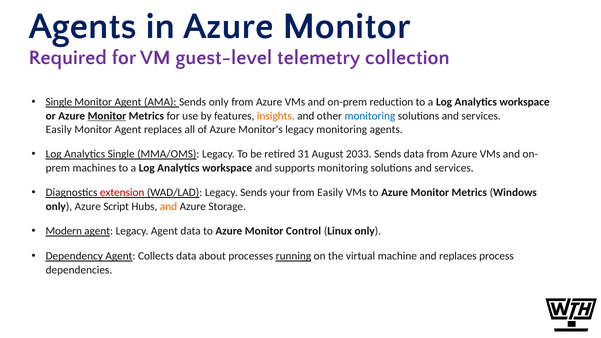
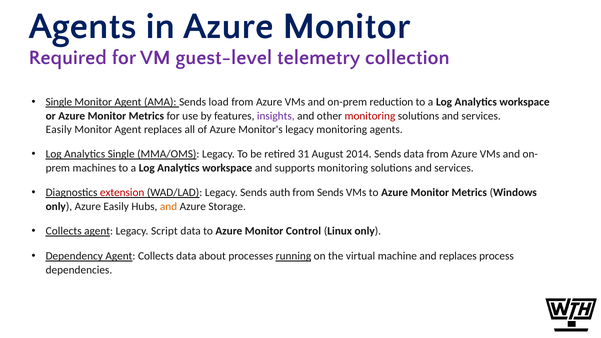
Sends only: only -> load (219, 102)
Monitor underline: present -> none (107, 116)
insights colour: orange -> purple (276, 116)
monitoring colour: blue -> red (370, 116)
2033: 2033 -> 2014 (359, 154)
your: your -> auth (280, 193)
from Easily: Easily -> Sends (330, 193)
Azure Script: Script -> Easily (116, 206)
Modern: Modern -> Collects (64, 231)
Legacy Agent: Agent -> Script (164, 231)
